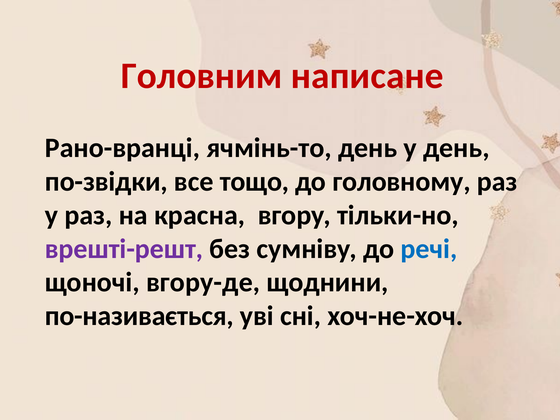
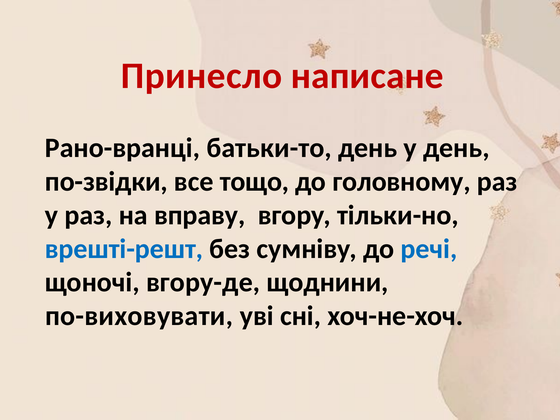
Головним: Головним -> Принесло (202, 76)
ячмінь-то: ячмінь-то -> батьки-то (269, 148)
красна: красна -> вправу (200, 215)
врешті-решт colour: purple -> blue (124, 249)
по-називається: по-називається -> по-виховувати (139, 316)
